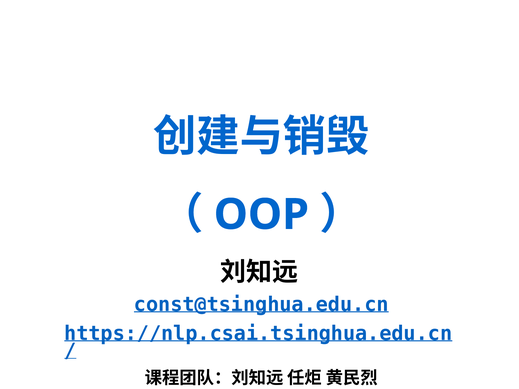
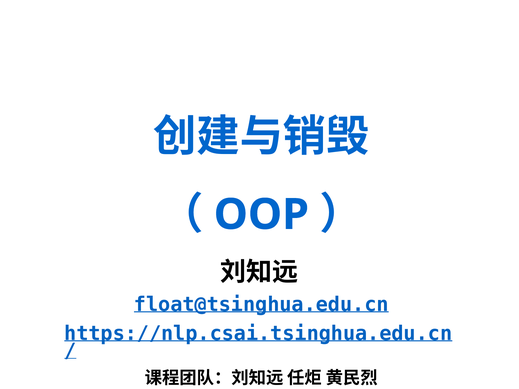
const@tsinghua.edu.cn: const@tsinghua.edu.cn -> float@tsinghua.edu.cn (261, 305)
